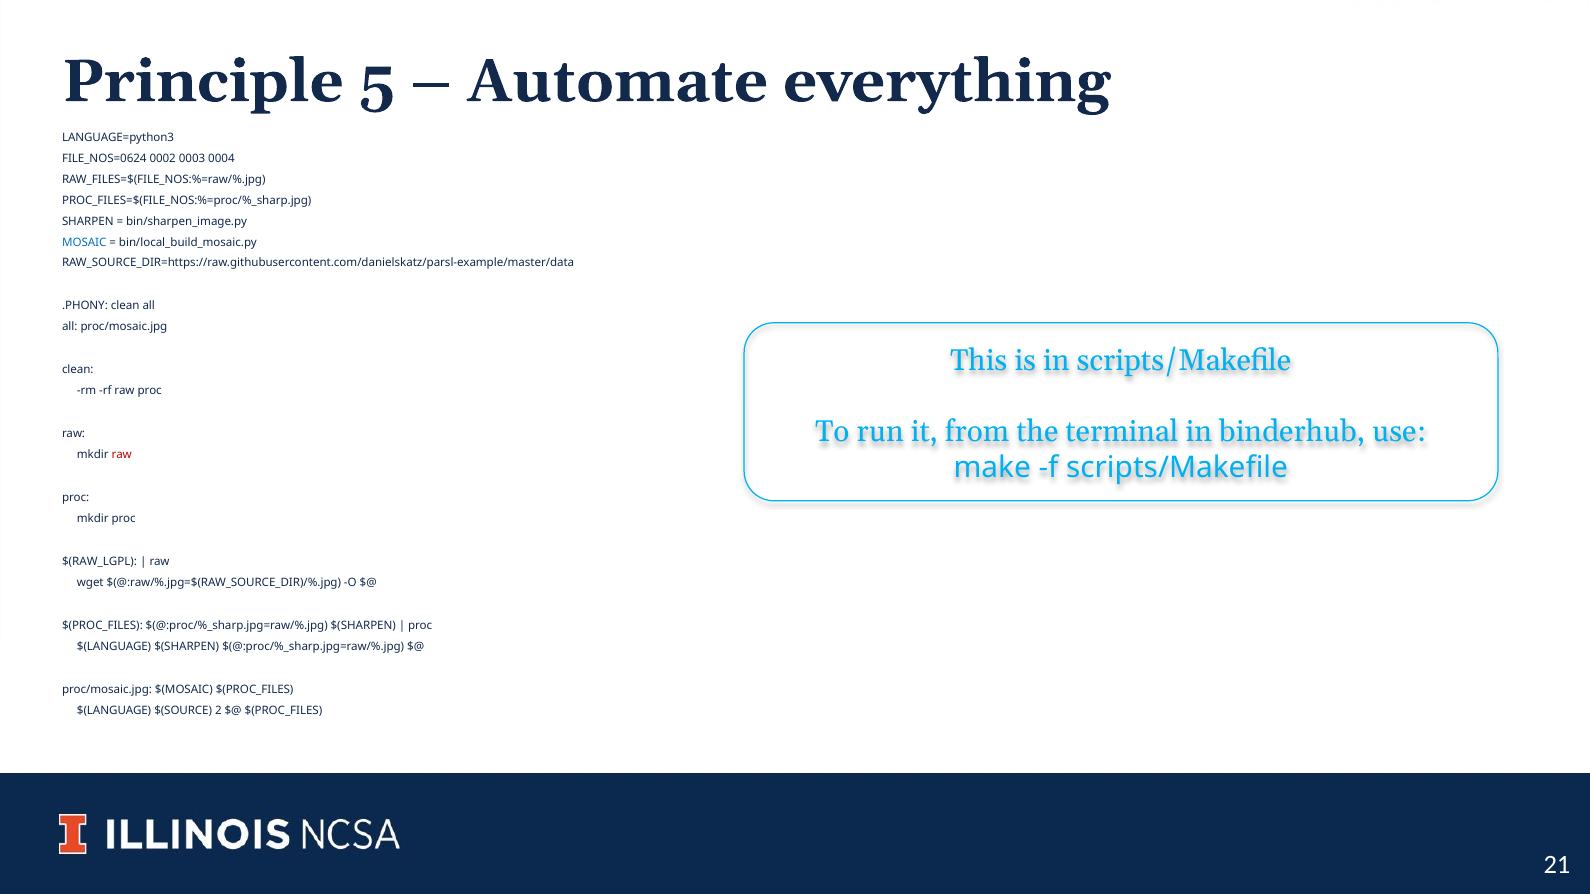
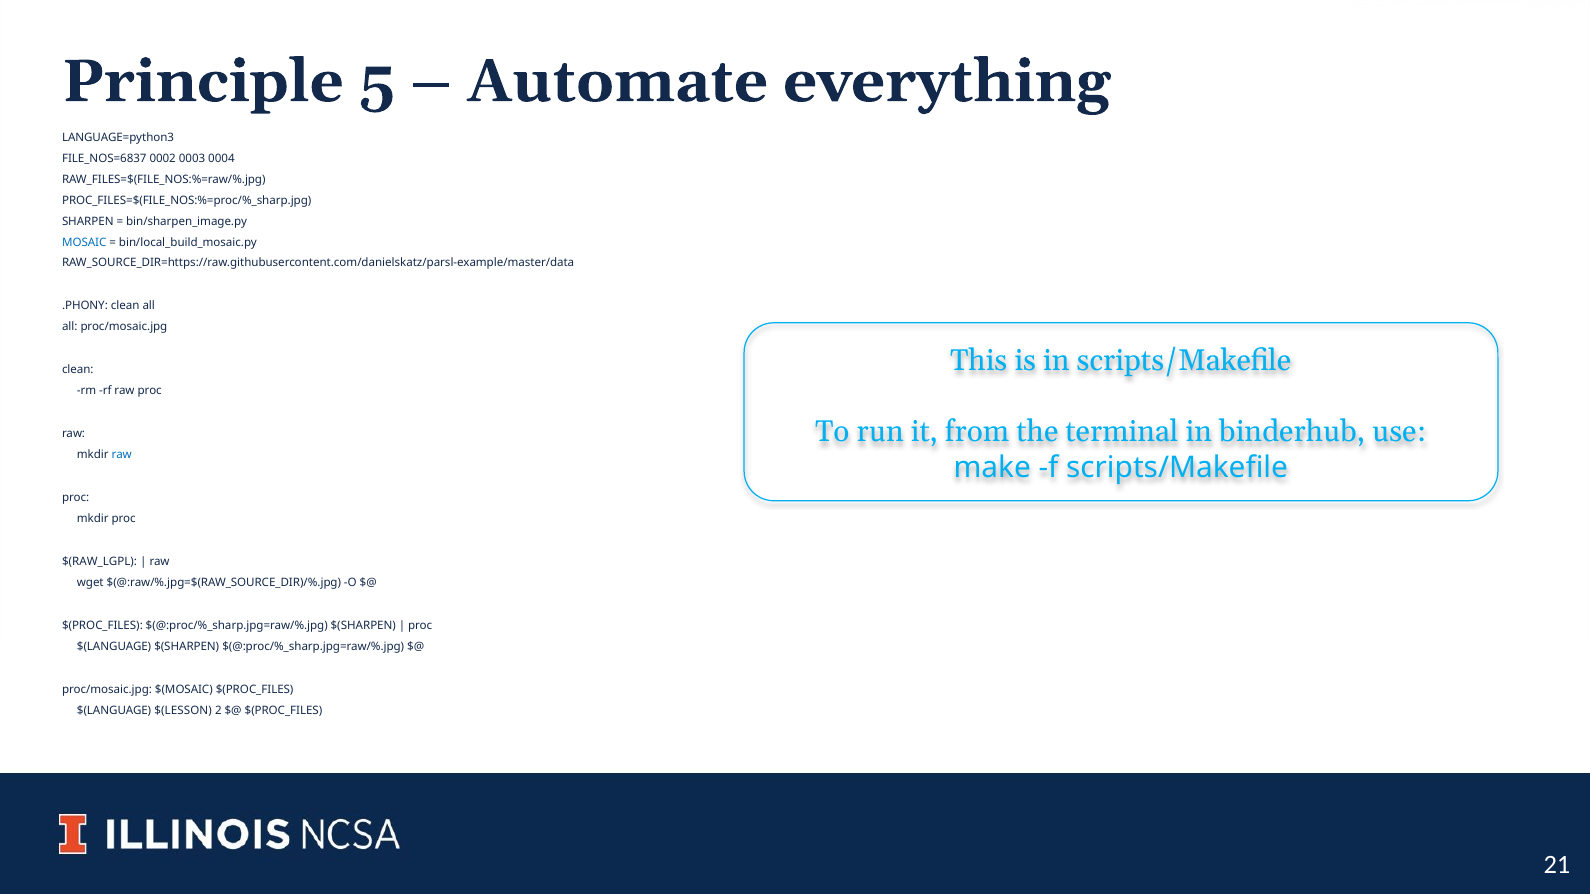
FILE_NOS=0624: FILE_NOS=0624 -> FILE_NOS=6837 (104, 159)
raw colour: red -> blue (122, 455)
$(SOURCE: $(SOURCE -> $(LESSON (183, 711)
